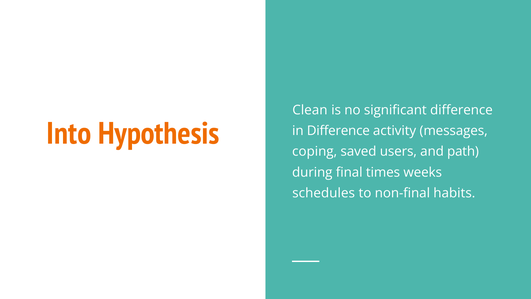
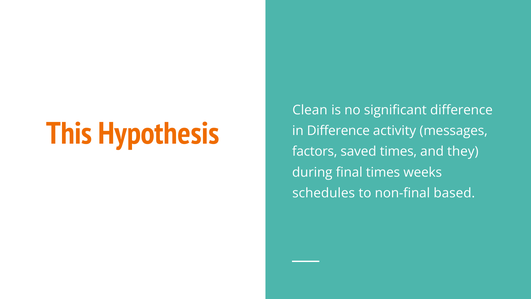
Into: Into -> This (69, 134)
coping: coping -> factors (315, 151)
saved users: users -> times (398, 151)
path: path -> they (463, 151)
habits: habits -> based (454, 193)
